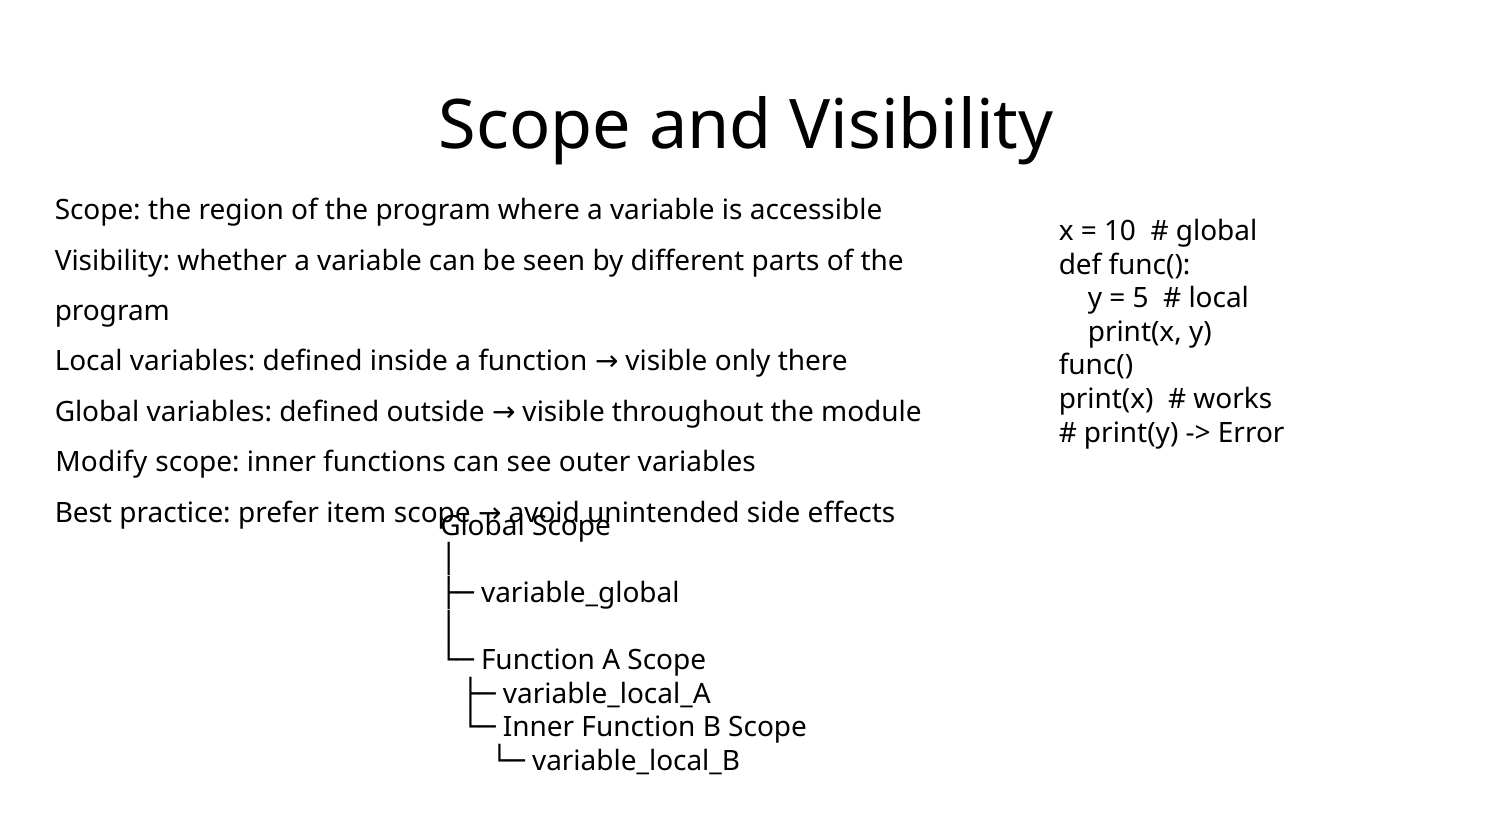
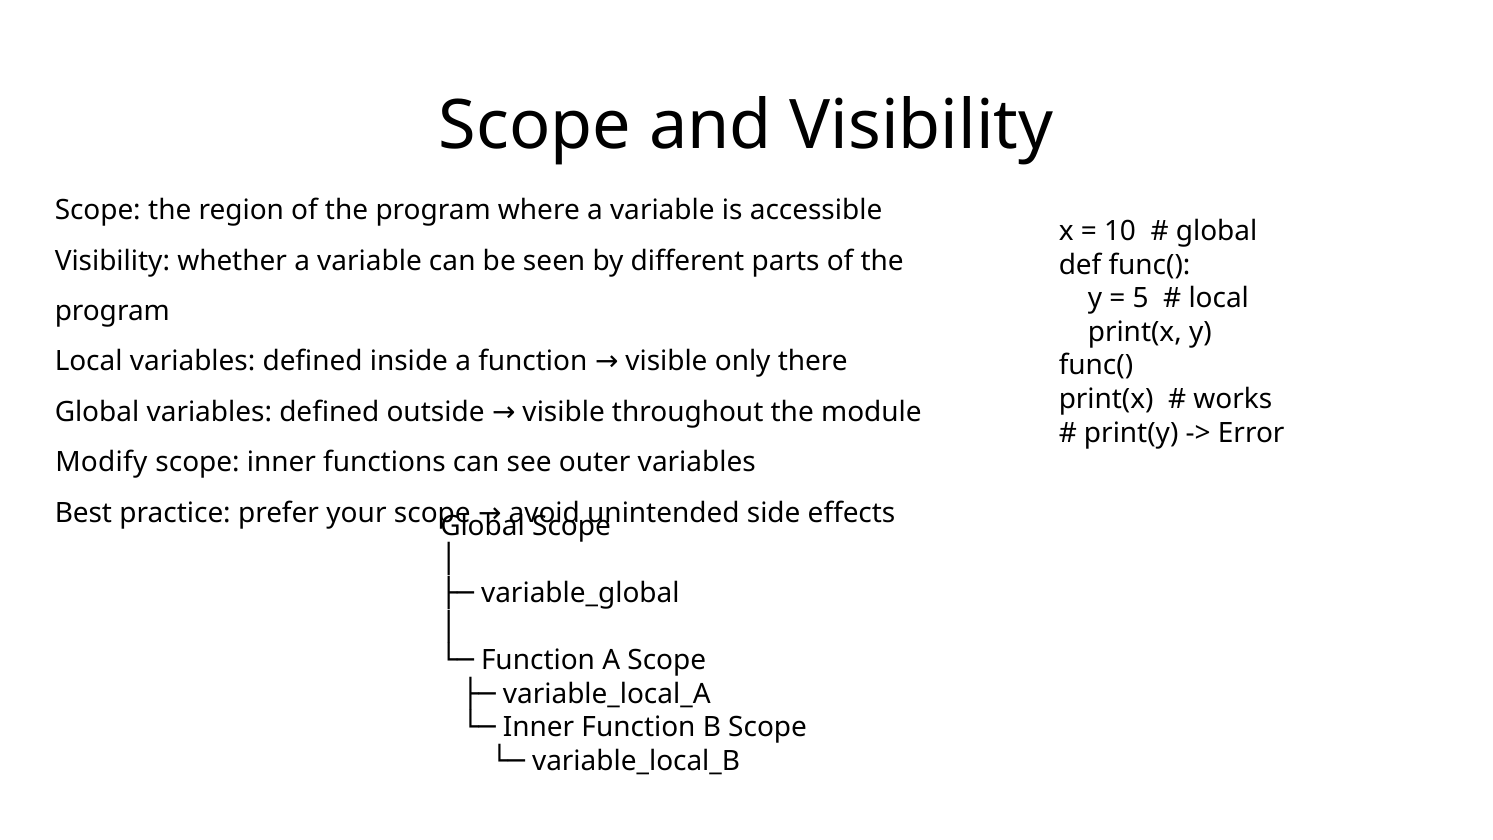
item: item -> your (356, 513)
